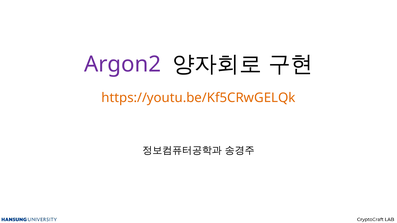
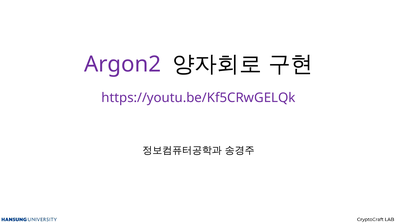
https://youtu.be/Kf5CRwGELQk colour: orange -> purple (198, 98)
